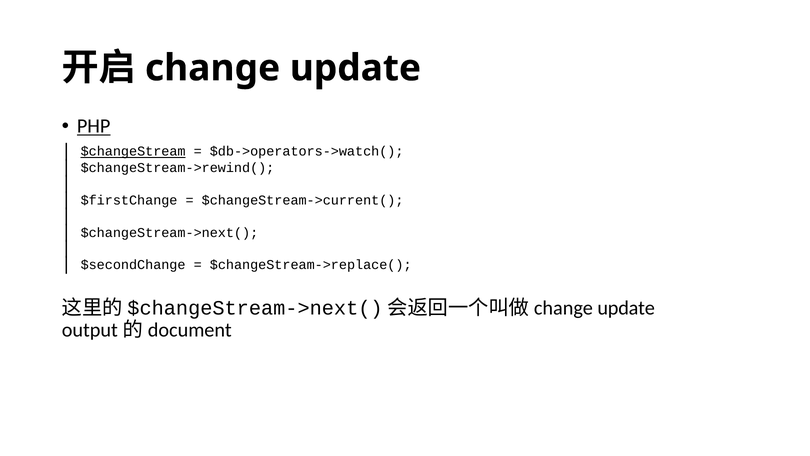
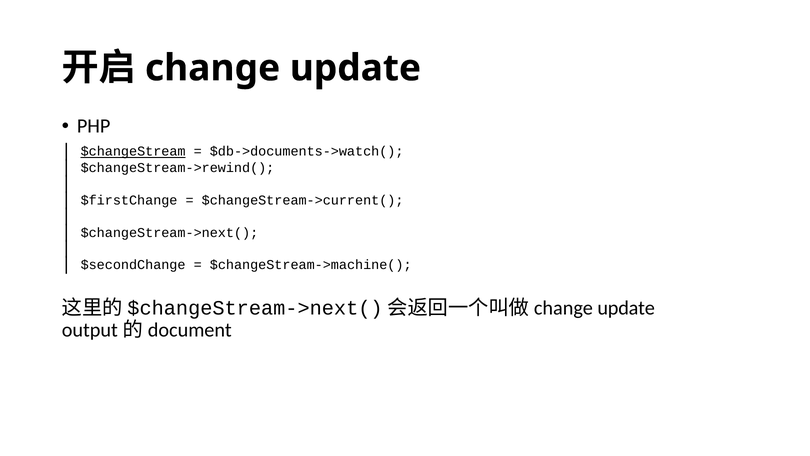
PHP underline: present -> none (94, 126)
$db->operators->watch(: $db->operators->watch( -> $db->documents->watch( (307, 151)
$changeStream->replace(: $changeStream->replace( -> $changeStream->machine( (311, 265)
